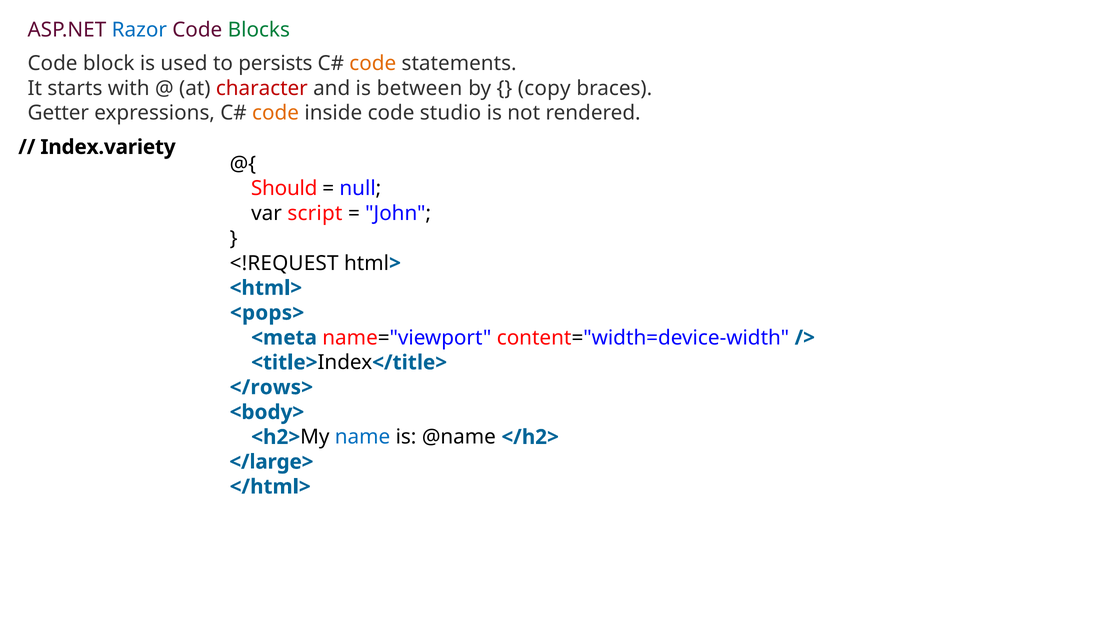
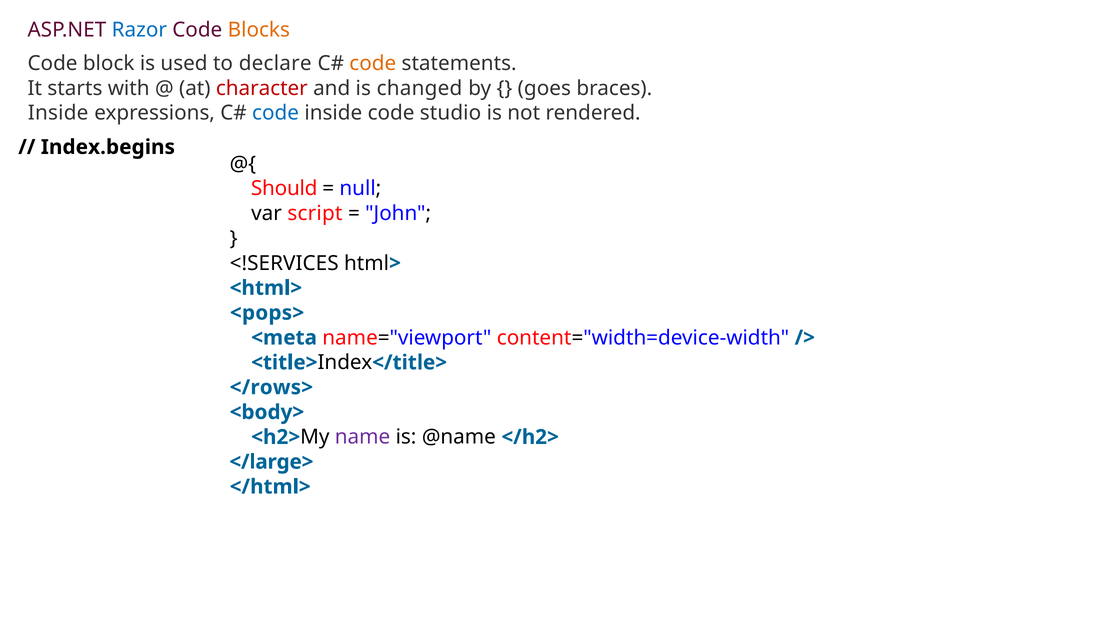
Blocks colour: green -> orange (259, 30)
persists: persists -> declare (275, 64)
between: between -> changed (420, 88)
copy: copy -> goes (544, 88)
Getter: Getter -> Inside (58, 113)
code colour: orange -> blue (276, 113)
Index.variety: Index.variety -> Index.begins (108, 147)
<!REQUEST: <!REQUEST -> <!SERVICES (284, 263)
name colour: blue -> purple (363, 437)
